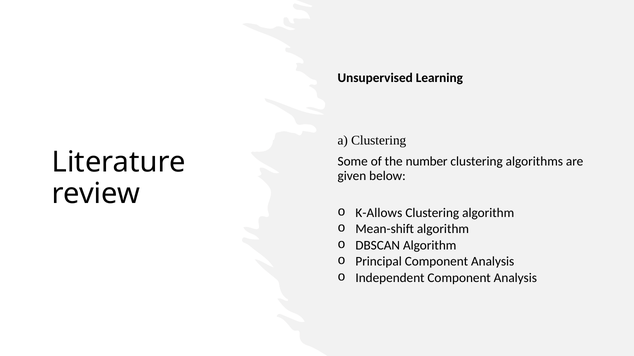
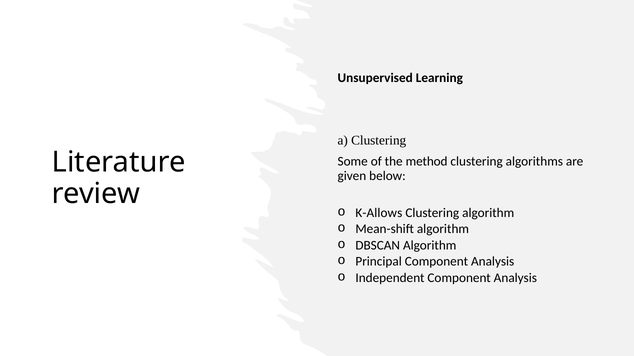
number: number -> method (427, 162)
